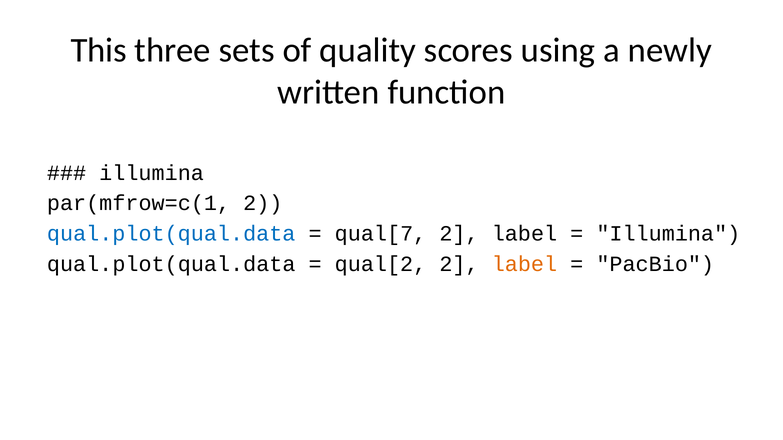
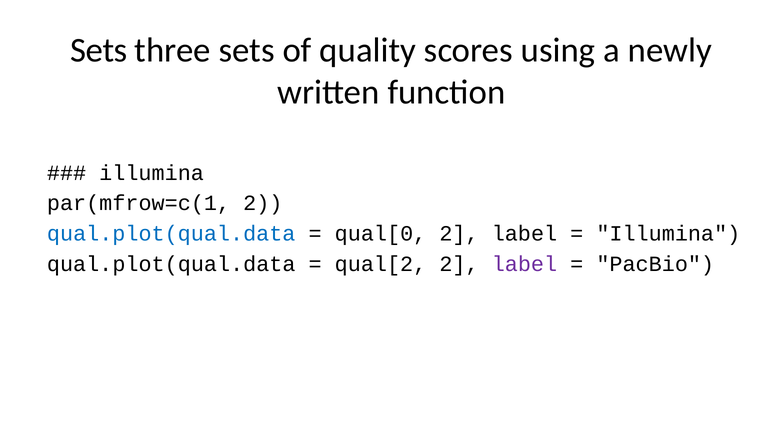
This: This -> Sets (99, 51)
qual[7: qual[7 -> qual[0 (380, 234)
label colour: orange -> purple (524, 264)
